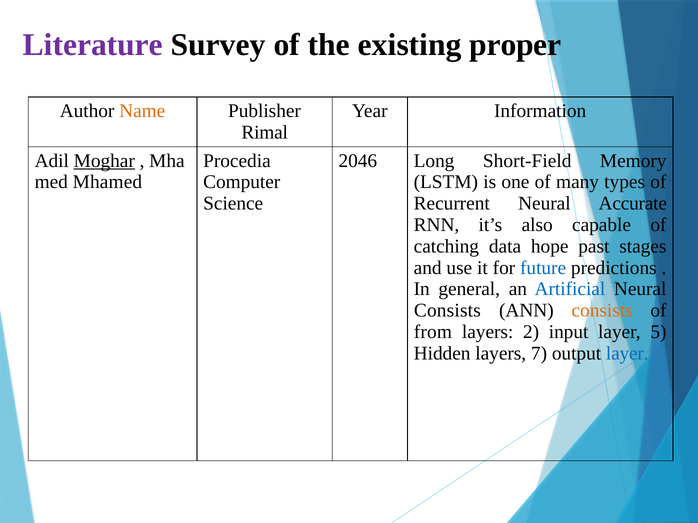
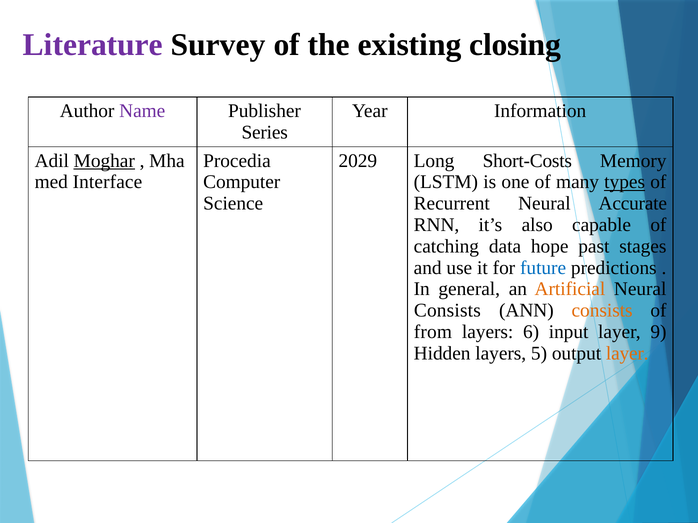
proper: proper -> closing (515, 45)
Name colour: orange -> purple (142, 111)
Rimal: Rimal -> Series (265, 133)
2046: 2046 -> 2029 (358, 161)
Short-Field: Short-Field -> Short-Costs (527, 161)
Mhamed: Mhamed -> Interface (107, 182)
types underline: none -> present (625, 182)
Artificial colour: blue -> orange (570, 289)
2: 2 -> 6 (531, 332)
5: 5 -> 9 (658, 332)
7: 7 -> 5 (539, 354)
layer colour: blue -> orange (627, 354)
